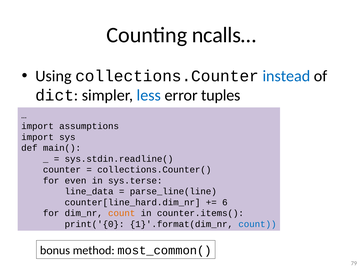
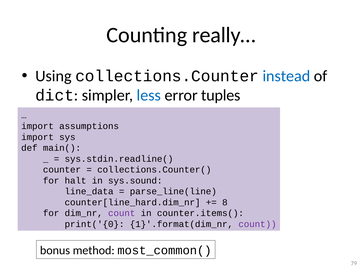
ncalls…: ncalls… -> really… (224, 35)
even: even -> halt (76, 180)
sys.terse: sys.terse -> sys.sound (135, 180)
6: 6 -> 8 (225, 202)
count colour: orange -> purple (122, 213)
count colour: blue -> purple (257, 224)
